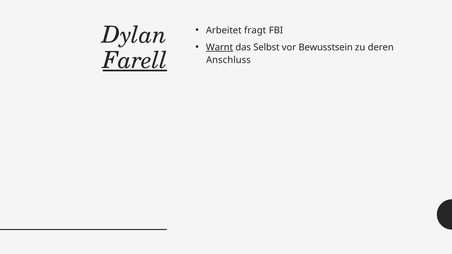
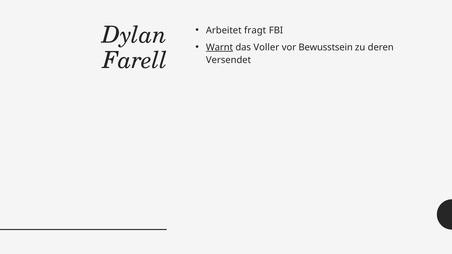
Selbst: Selbst -> Voller (266, 47)
Farell underline: present -> none (135, 60)
Anschluss: Anschluss -> Versendet (229, 60)
